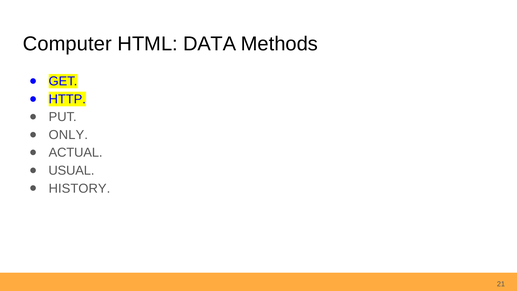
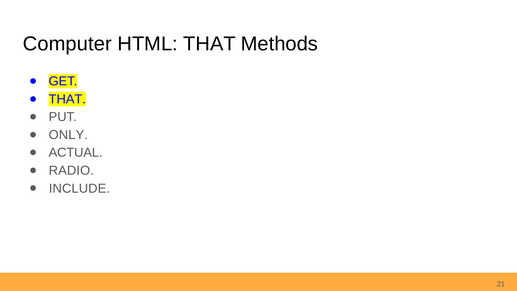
HTML DATA: DATA -> THAT (210, 44)
HTTP: HTTP -> THAT (67, 99)
USUAL: USUAL -> RADIO (71, 170)
HISTORY: HISTORY -> INCLUDE (79, 188)
